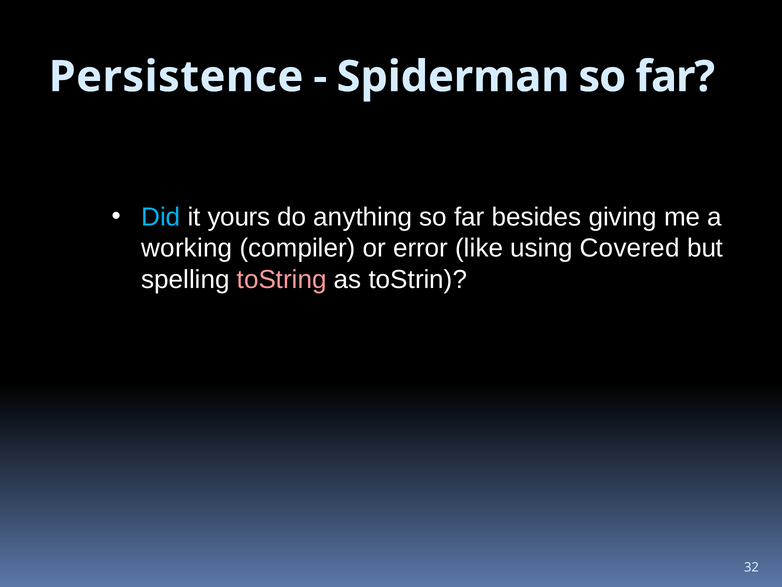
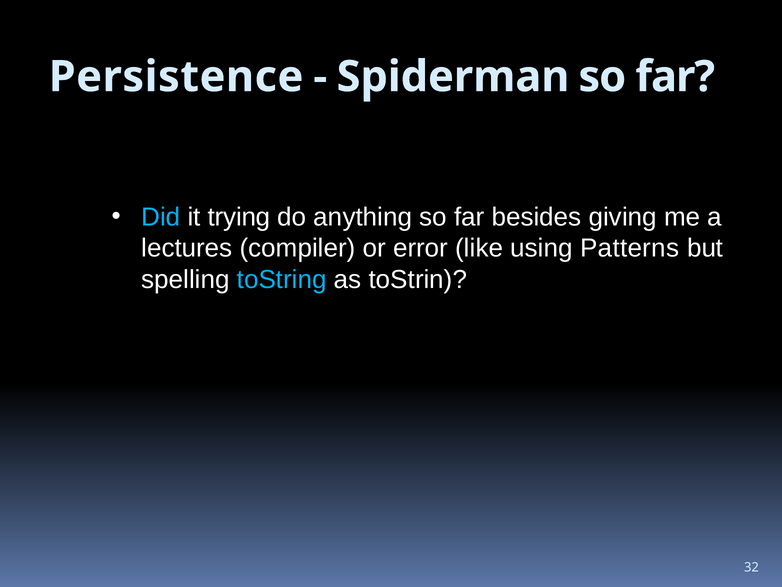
yours: yours -> trying (239, 217)
working: working -> lectures (187, 248)
Covered: Covered -> Patterns (630, 248)
toString colour: pink -> light blue (282, 279)
